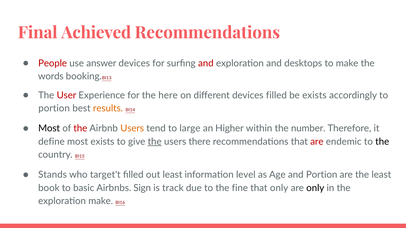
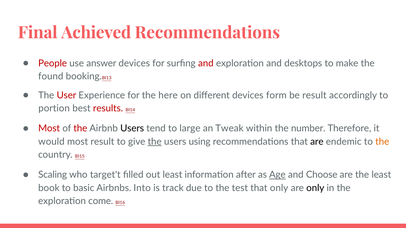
words: words -> found (51, 77)
devices filled: filled -> form (276, 95)
be exists: exists -> result (314, 95)
results colour: orange -> red (108, 109)
Most colour: black -> red (49, 129)
Users colour: orange -> black (132, 129)
Higher: Higher -> Tweak (229, 129)
define: define -> would (51, 142)
most exists: exists -> result (102, 142)
there: there -> using (200, 142)
are colour: red -> black (317, 142)
the colour: black -> orange (382, 142)
Stands: Stands -> Scaling (53, 175)
level: level -> after (246, 175)
Age underline: none -> present (277, 175)
and Portion: Portion -> Choose (322, 175)
Sign: Sign -> Into (142, 188)
fine: fine -> test (240, 188)
exploration make: make -> come (101, 201)
